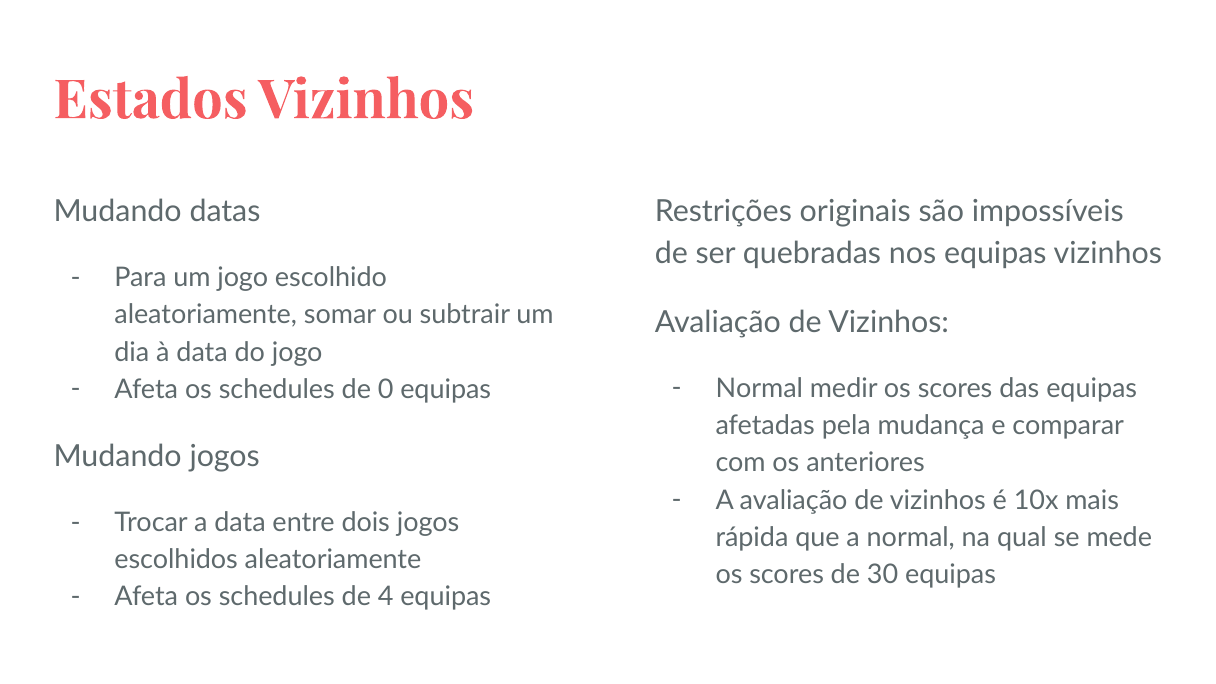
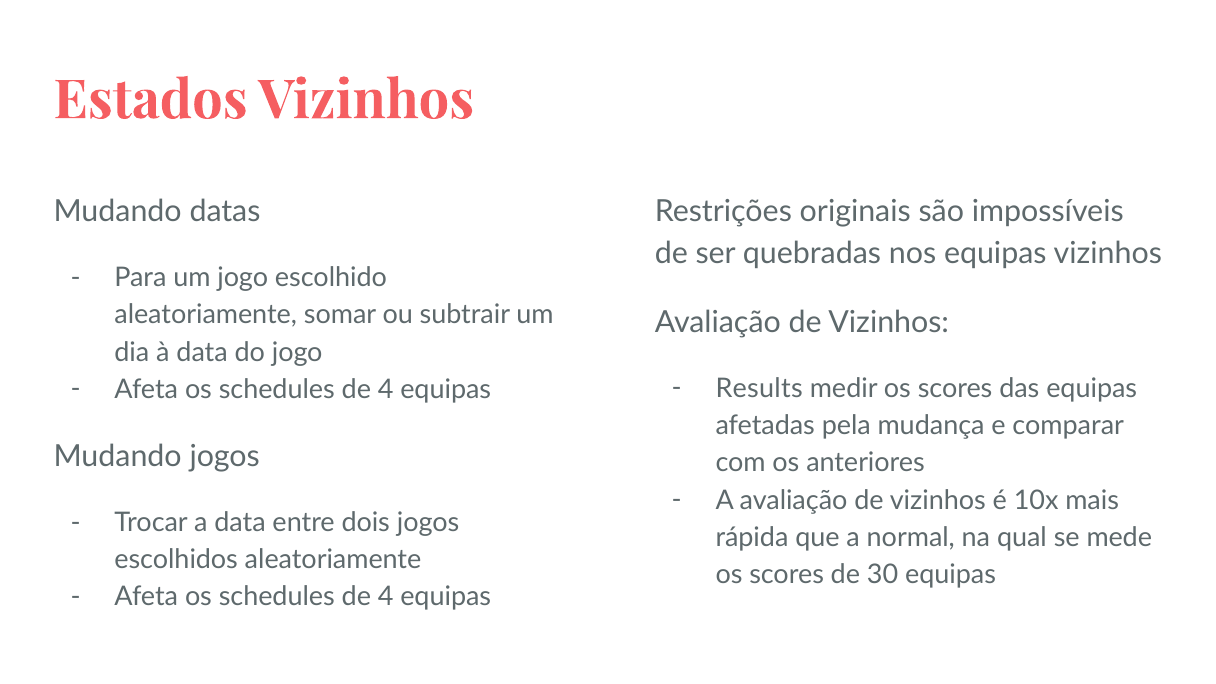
Normal: Normal -> Results (759, 389)
0: 0 -> 4 (386, 389)
